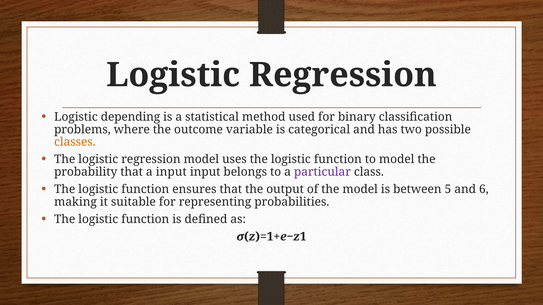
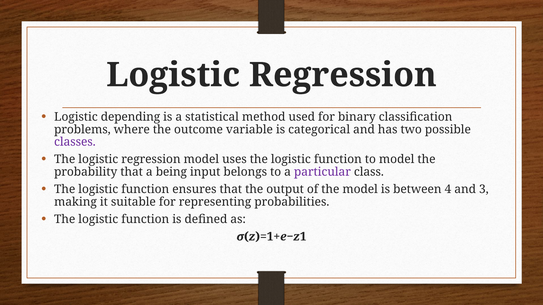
classes colour: orange -> purple (75, 142)
a input: input -> being (171, 172)
5: 5 -> 4 (448, 190)
6: 6 -> 3 (484, 190)
